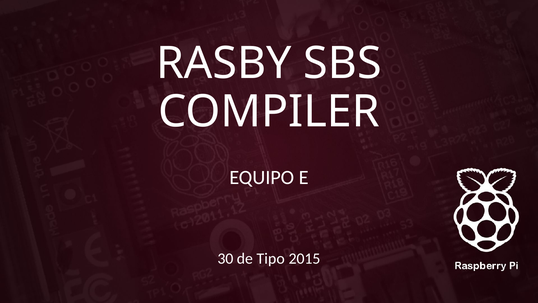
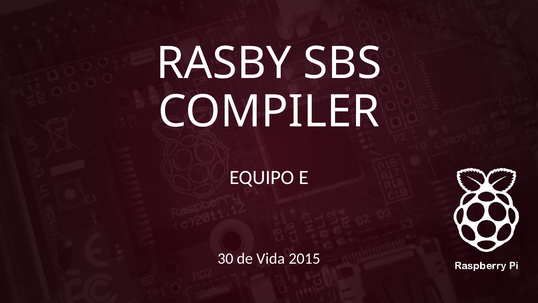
Tipo: Tipo -> Vida (271, 258)
